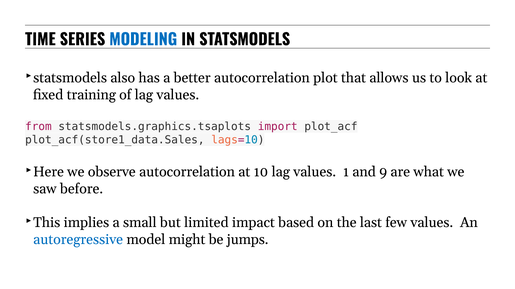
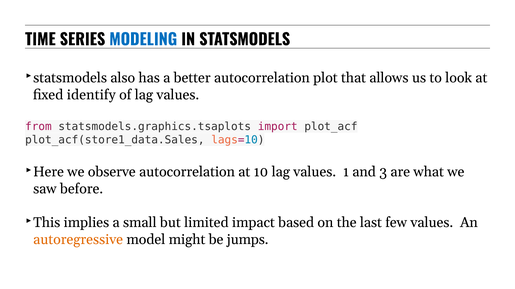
training: training -> identify (91, 95)
9: 9 -> 3 (383, 172)
autoregressive colour: blue -> orange (78, 240)
